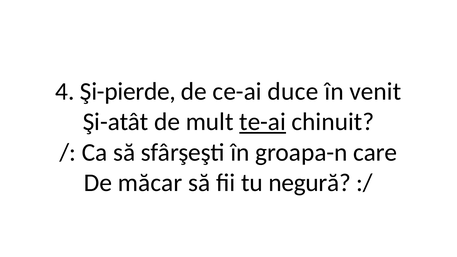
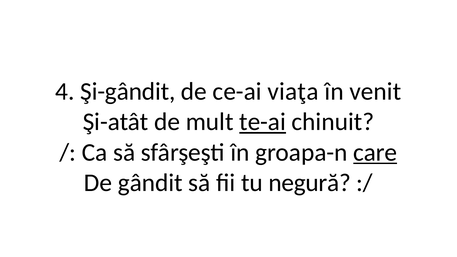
Şi-pierde: Şi-pierde -> Şi-gândit (128, 91)
duce: duce -> viaţa (293, 91)
care underline: none -> present (375, 152)
măcar: măcar -> gândit (150, 183)
